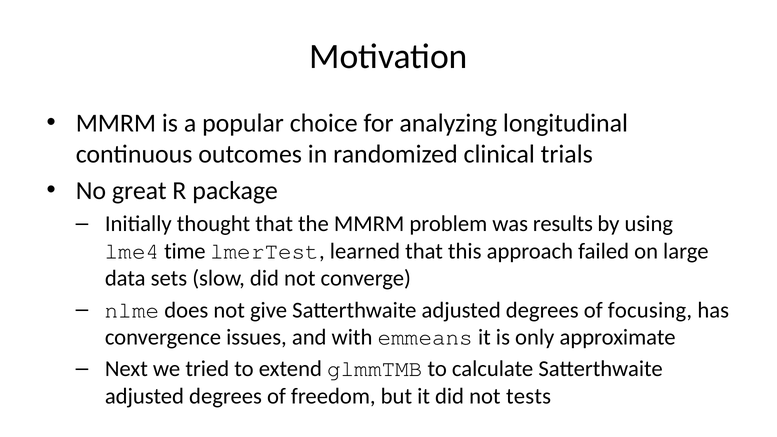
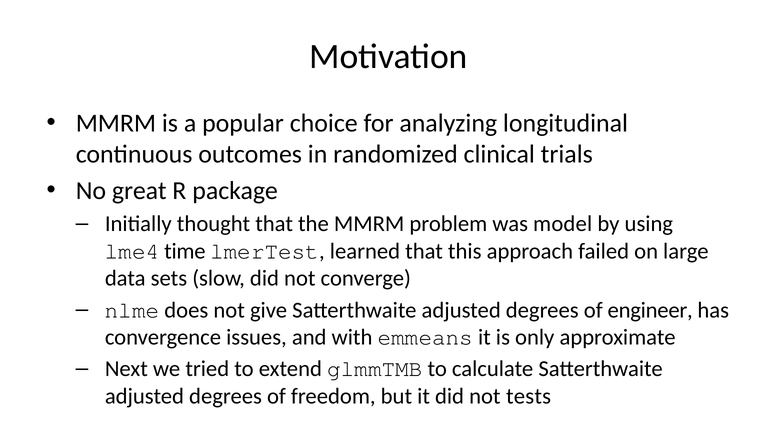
results: results -> model (563, 224)
focusing: focusing -> engineer (650, 310)
